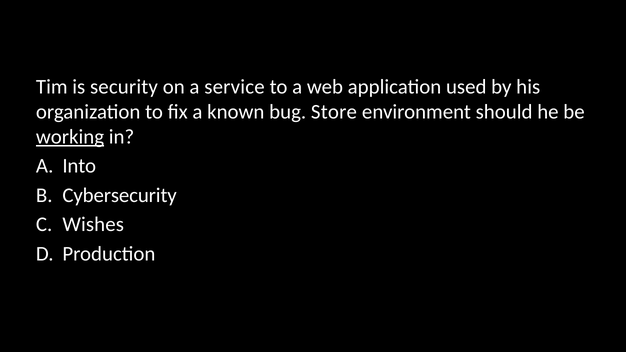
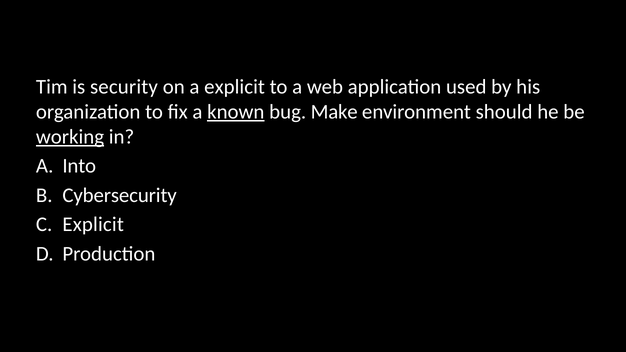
a service: service -> explicit (235, 87)
known underline: none -> present (236, 112)
Store: Store -> Make (334, 112)
Wishes: Wishes -> Explicit (93, 225)
